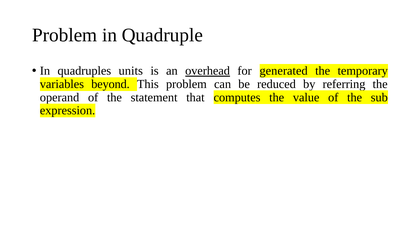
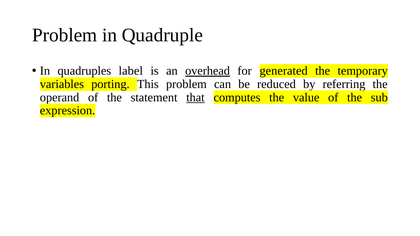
units: units -> label (131, 71)
beyond: beyond -> porting (110, 84)
that underline: none -> present (195, 97)
